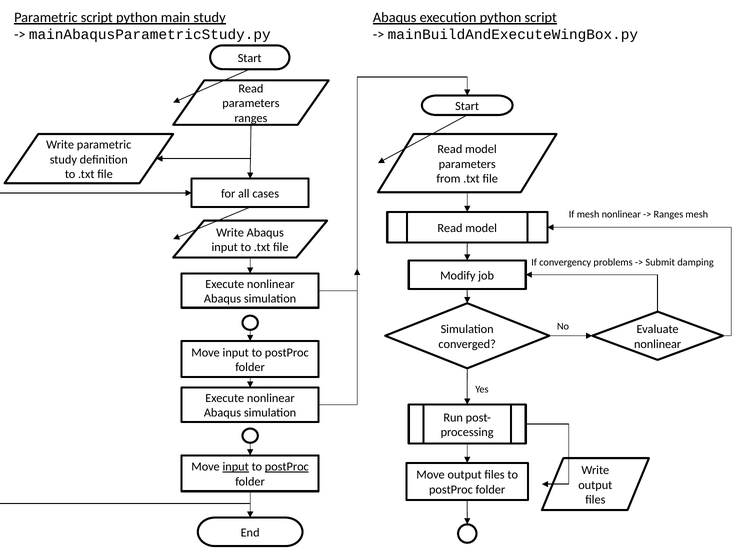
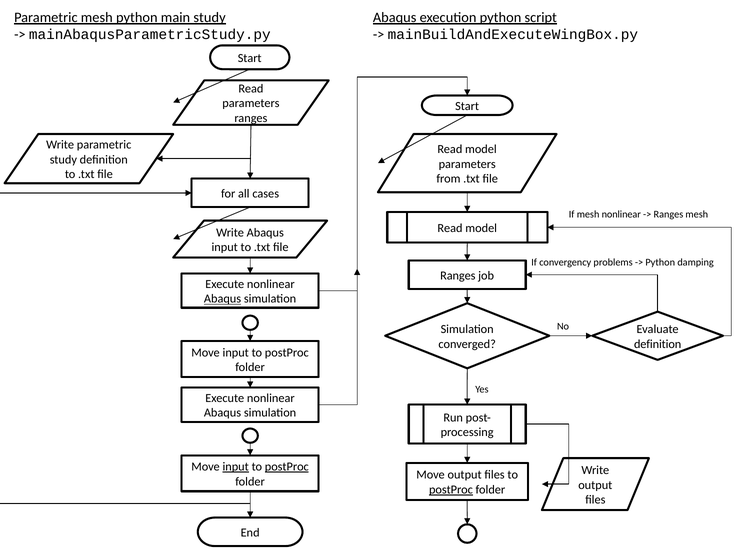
Parametric script: script -> mesh (97, 17)
Submit: Submit -> Python (660, 262)
Modify: Modify -> Ranges (458, 276)
Abaqus underline: none -> present (223, 299)
nonlinear: nonlinear -> definition (658, 344)
postProc underline: none -> present (451, 490)
